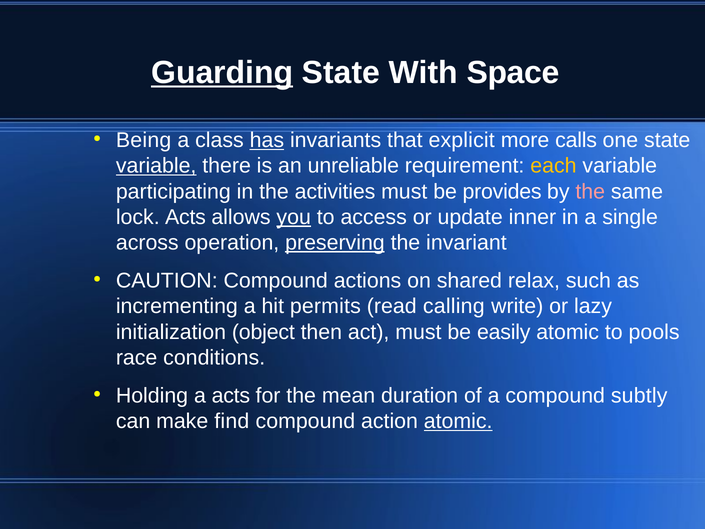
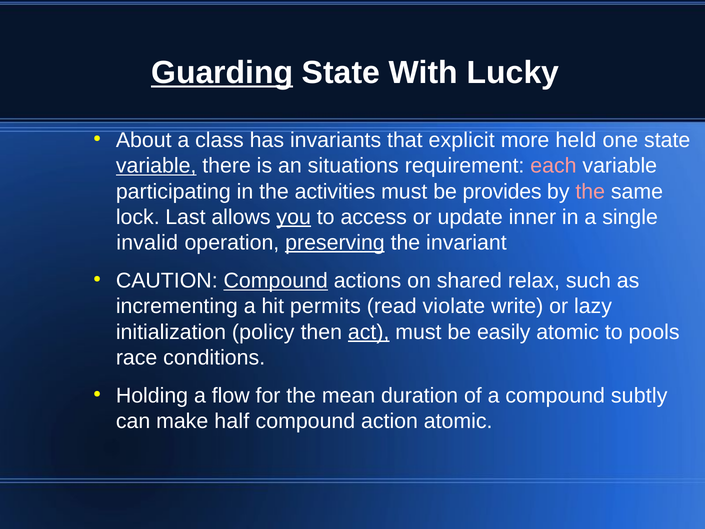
Space: Space -> Lucky (513, 73)
Being: Being -> About (144, 140)
has underline: present -> none (267, 140)
calls: calls -> held (576, 140)
unreliable: unreliable -> situations (353, 166)
each colour: yellow -> pink (553, 166)
lock Acts: Acts -> Last (185, 217)
across: across -> invalid (147, 243)
Compound underline: none -> present (276, 281)
calling: calling -> violate (454, 306)
object: object -> policy (263, 332)
act underline: none -> present (369, 332)
a acts: acts -> flow (231, 396)
find: find -> half (232, 421)
atomic underline: present -> none (458, 421)
